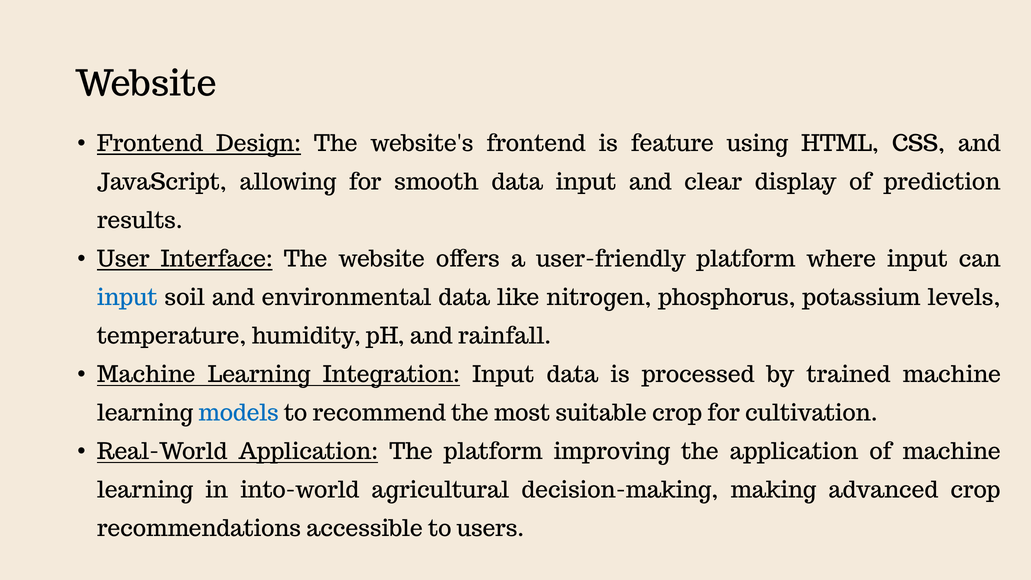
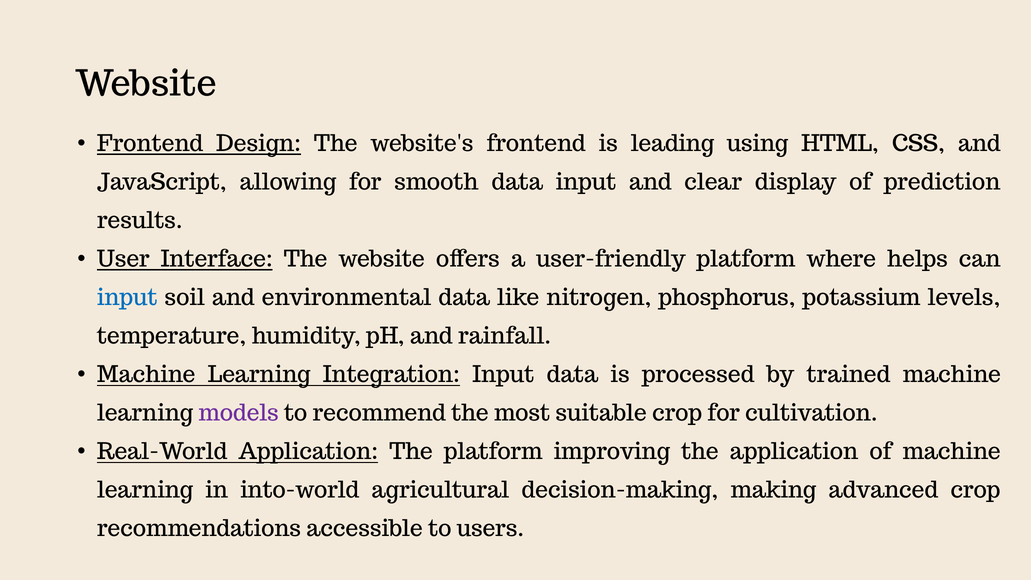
feature: feature -> leading (672, 144)
where input: input -> helps (917, 259)
models colour: blue -> purple (239, 413)
